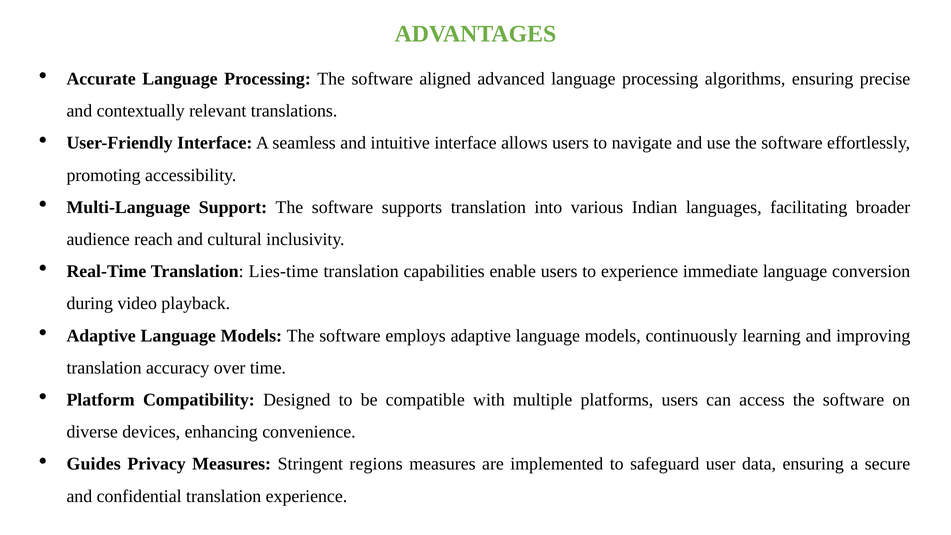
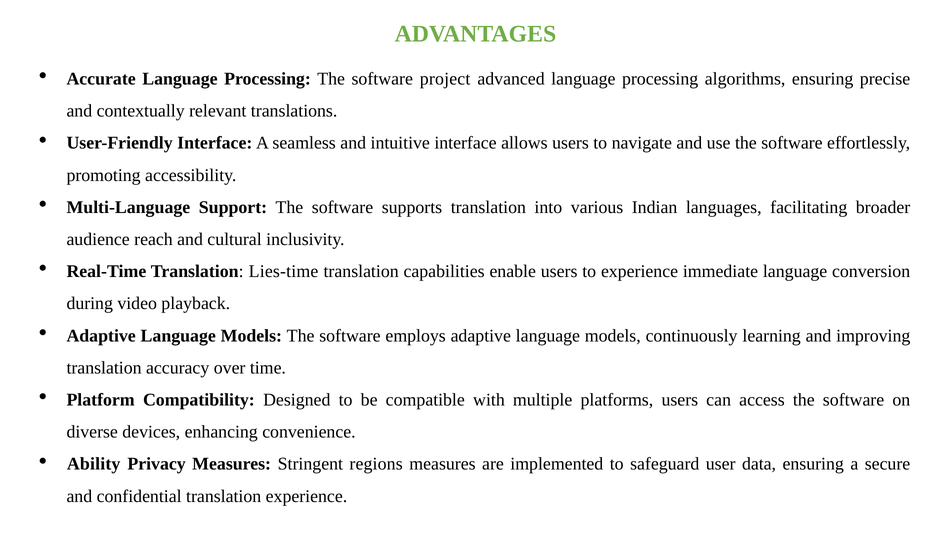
aligned: aligned -> project (445, 79)
Guides: Guides -> Ability (94, 464)
